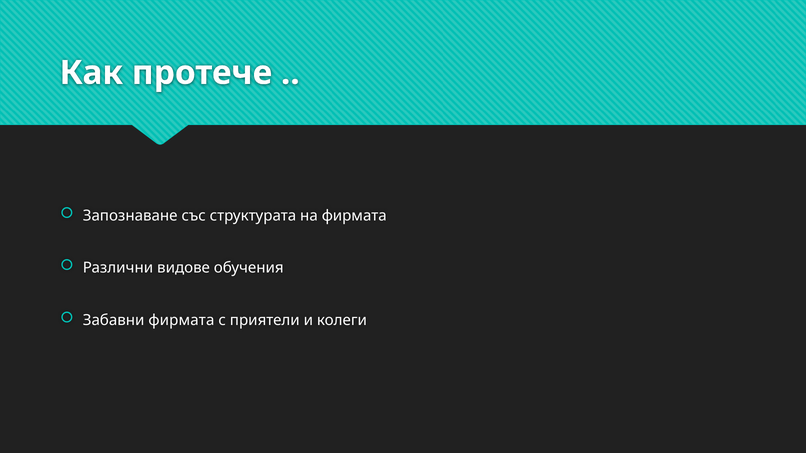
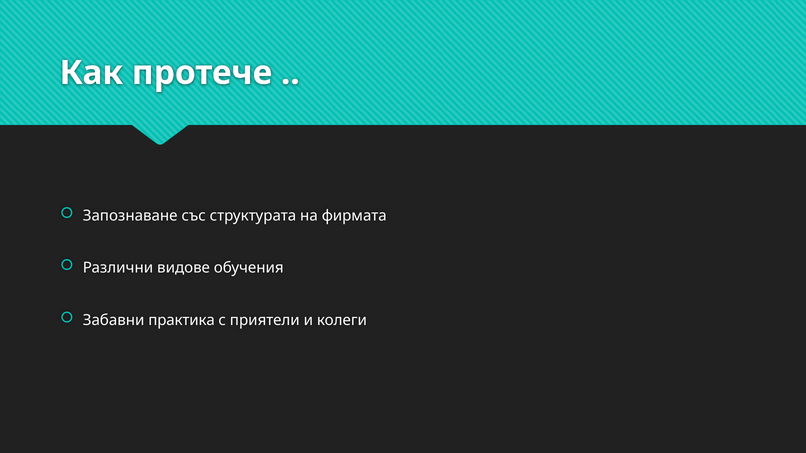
Забавни фирмата: фирмата -> практика (182, 321)
